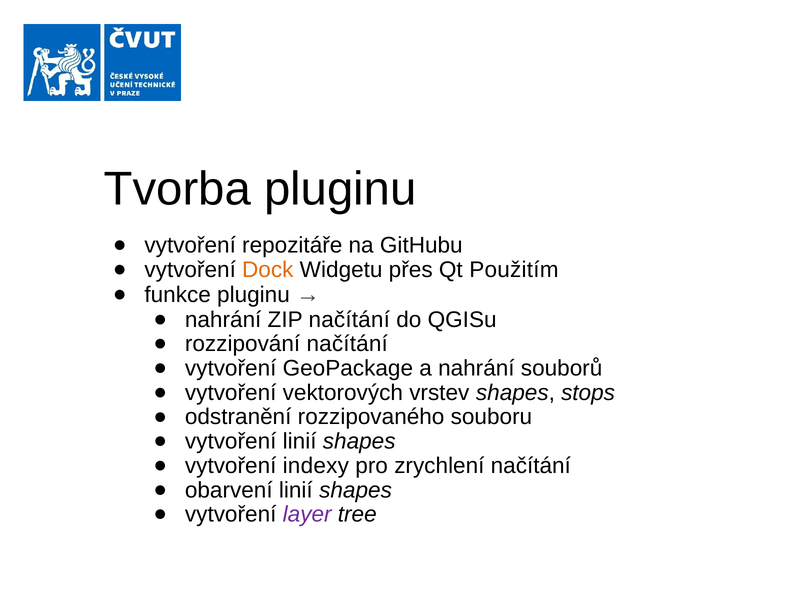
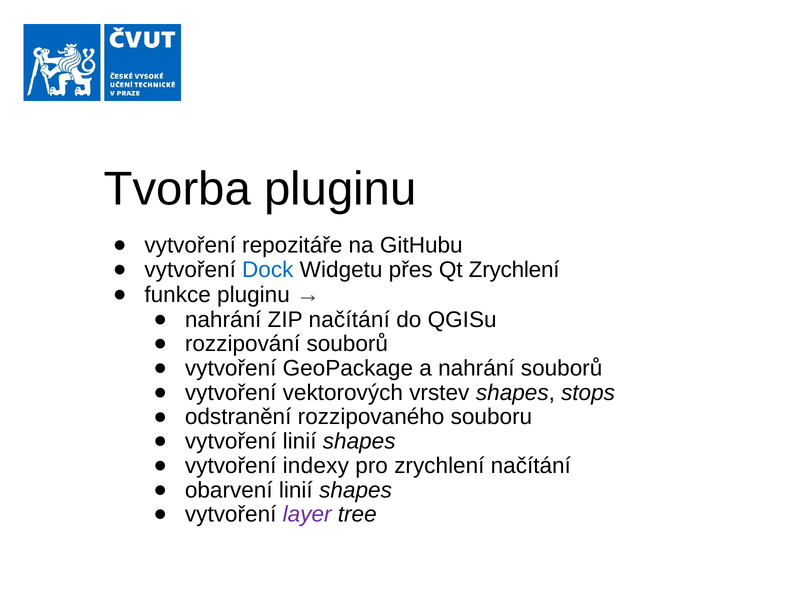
Dock colour: orange -> blue (268, 269)
Qt Použitím: Použitím -> Zrychlení (514, 269)
rozzipování načítání: načítání -> souborů (347, 343)
